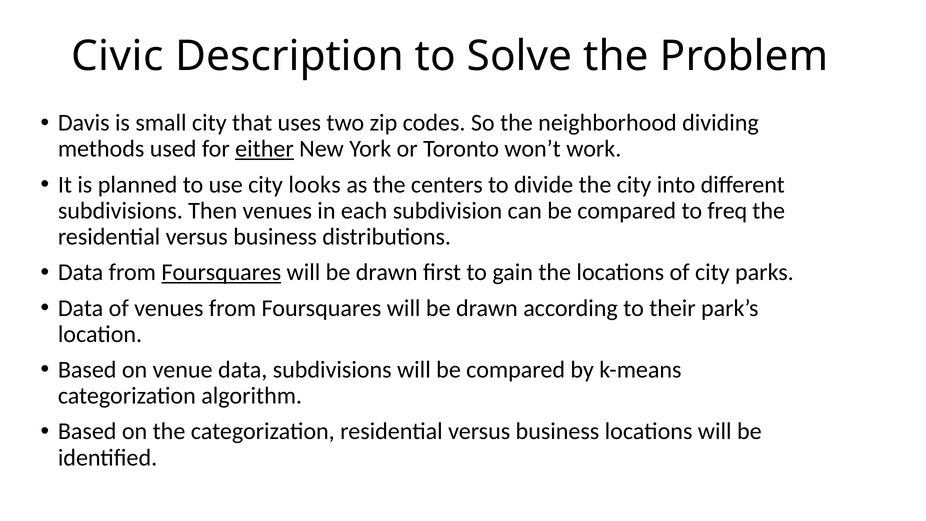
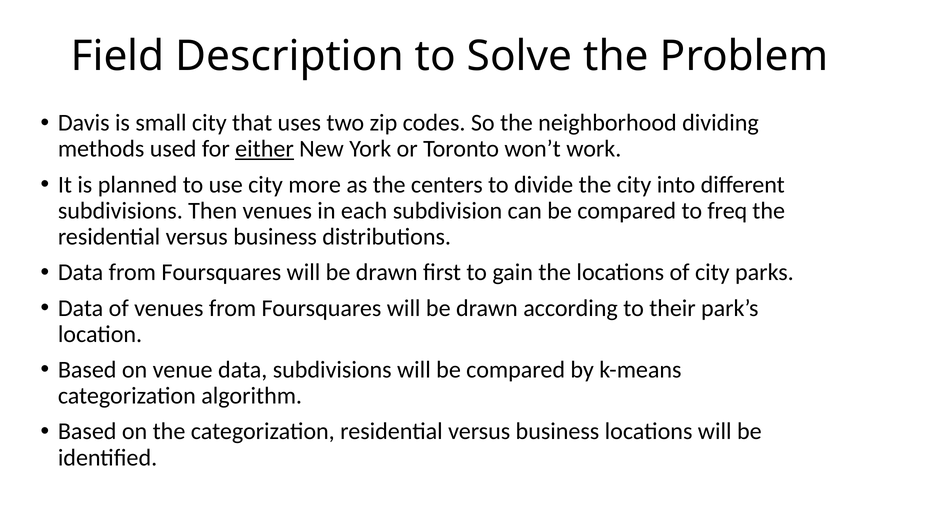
Civic: Civic -> Field (118, 56)
looks: looks -> more (315, 185)
Foursquares underline: present -> none (221, 272)
